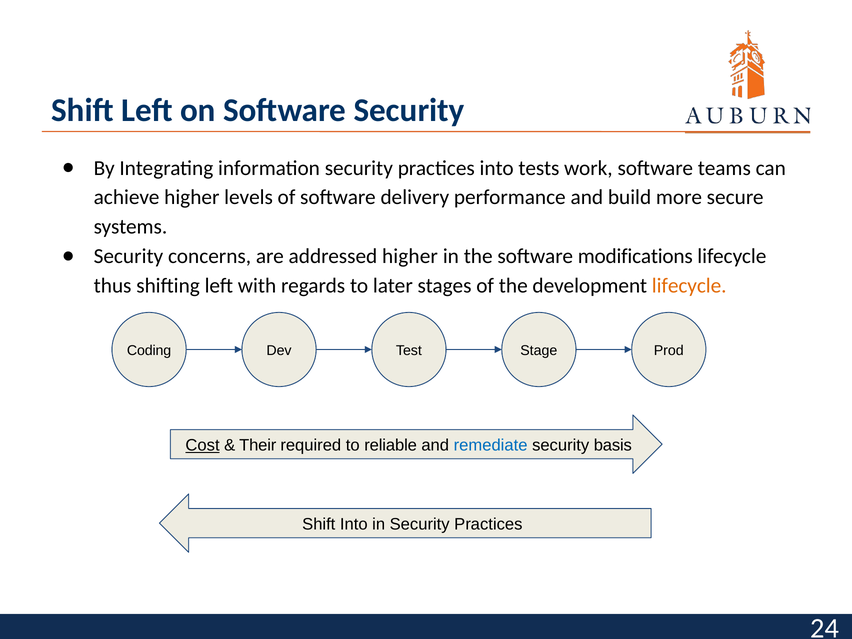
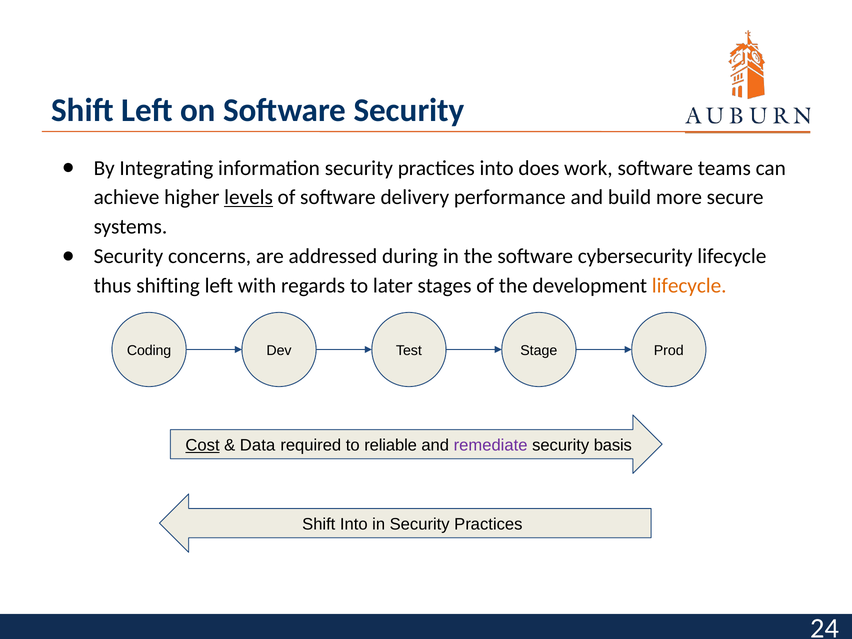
tests: tests -> does (539, 168)
levels underline: none -> present (249, 197)
addressed higher: higher -> during (410, 256)
modifications: modifications -> cybersecurity (635, 256)
Their: Their -> Data (258, 445)
remediate colour: blue -> purple (491, 445)
